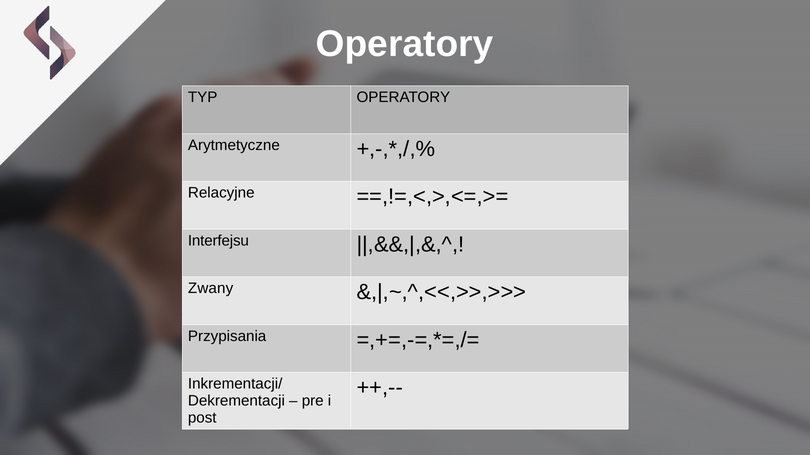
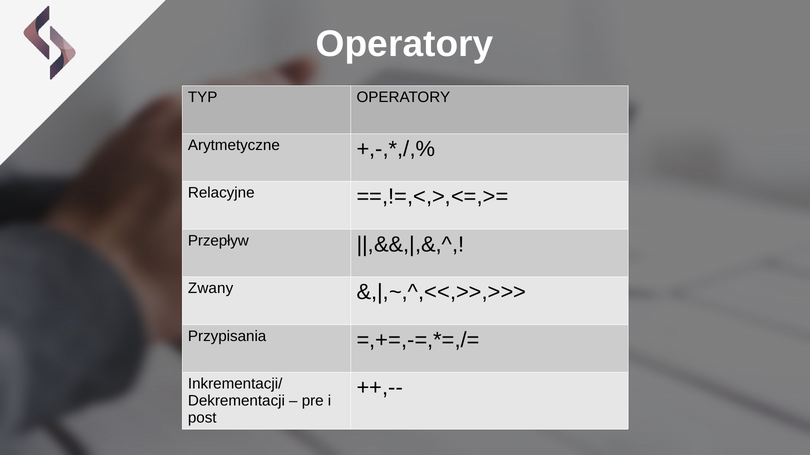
Interfejsu: Interfejsu -> Przepływ (218, 241)
